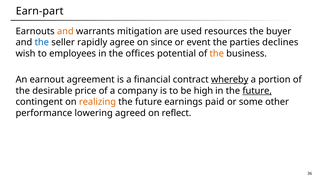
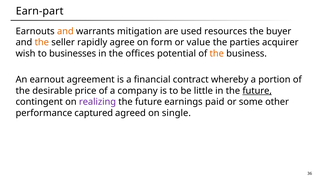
the colour: blue -> orange (42, 42)
since: since -> form (161, 42)
event: event -> value (199, 42)
declines: declines -> acquirer (280, 42)
employees: employees -> businesses (73, 54)
whereby underline: present -> none (230, 80)
high: high -> little (203, 91)
realizing colour: orange -> purple (97, 102)
lowering: lowering -> captured (94, 113)
reflect: reflect -> single (176, 113)
